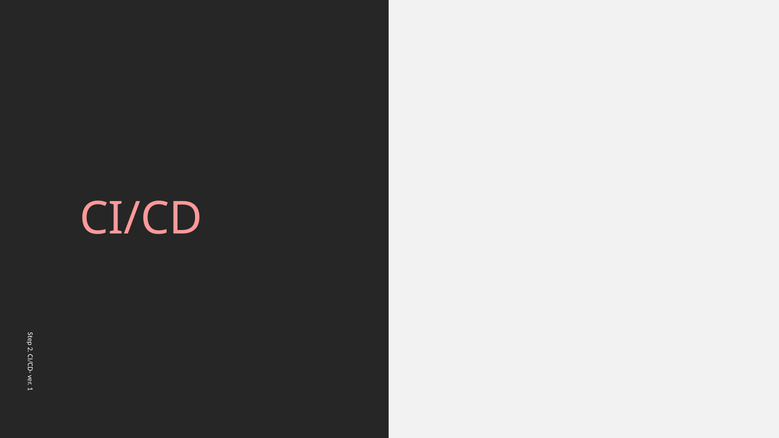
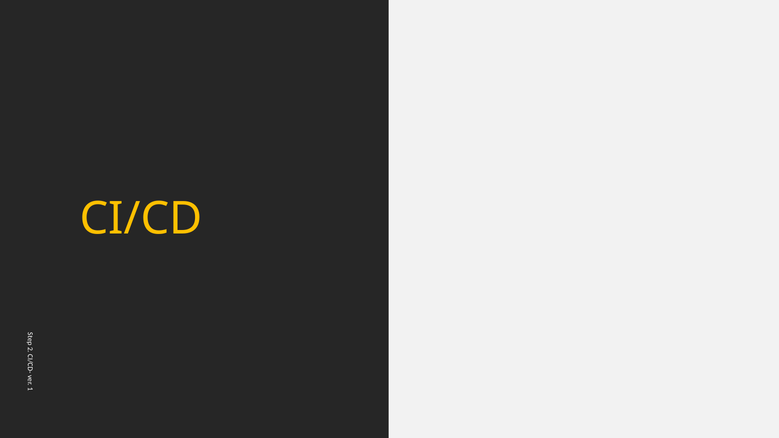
CI/CD colour: pink -> yellow (141, 219)
